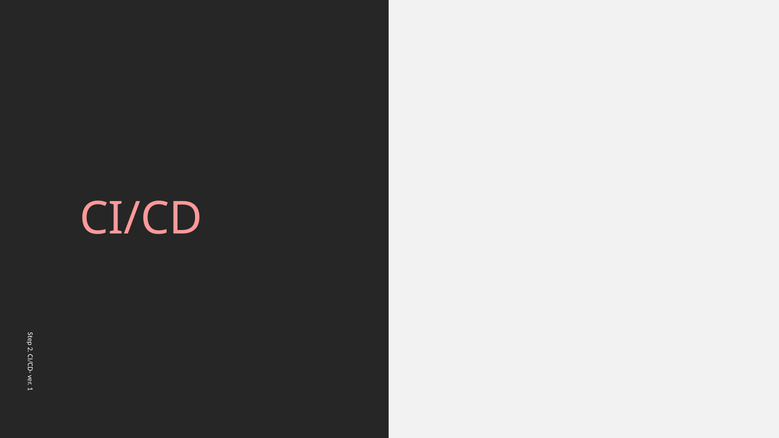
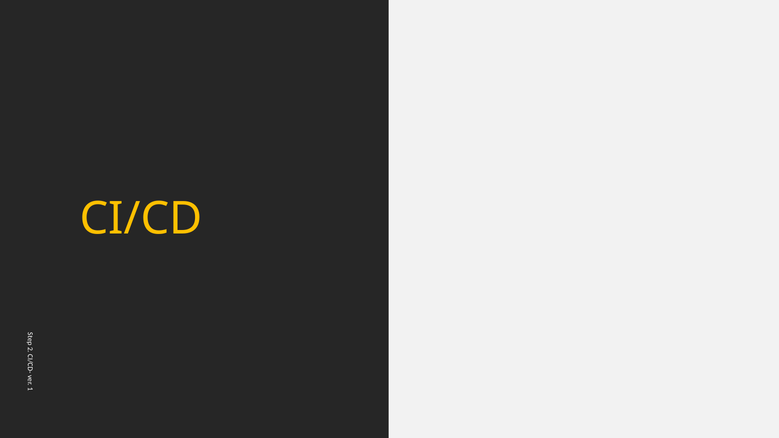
CI/CD colour: pink -> yellow (141, 219)
